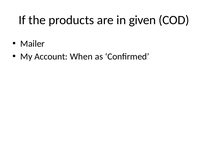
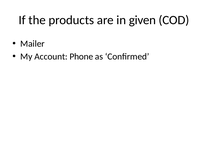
When: When -> Phone (81, 57)
